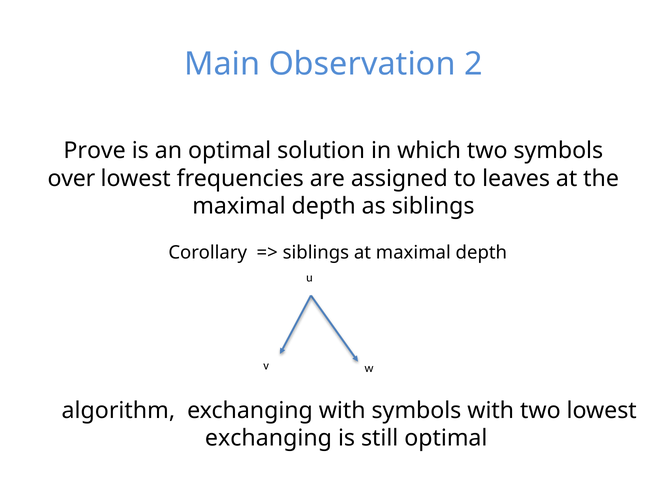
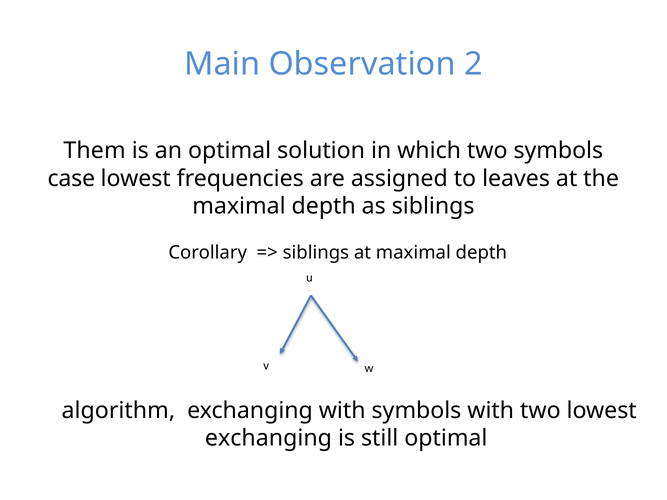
Prove: Prove -> Them (95, 151)
over: over -> case (71, 179)
